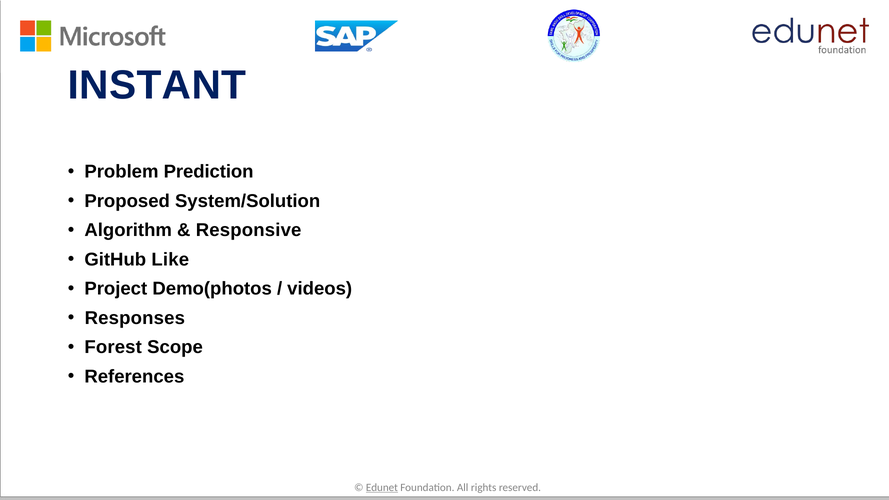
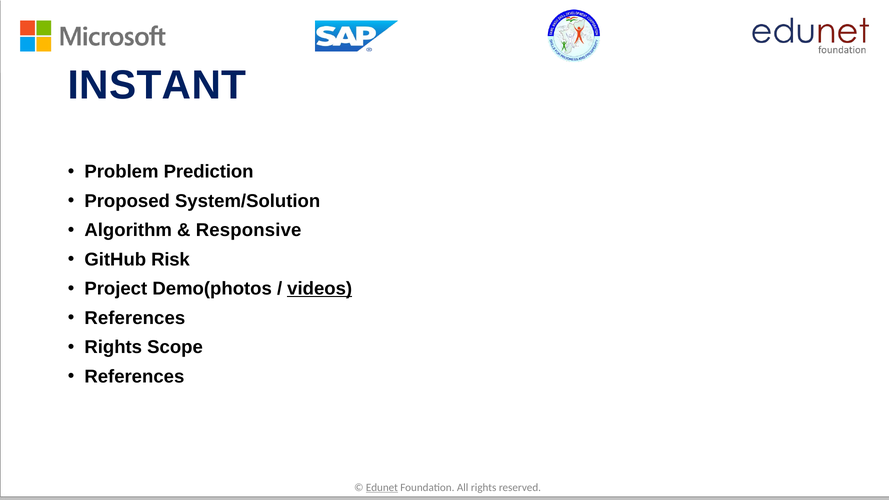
Like: Like -> Risk (170, 259)
videos underline: none -> present (320, 289)
Responses: Responses -> References (135, 318)
Forest: Forest -> Rights (113, 347)
